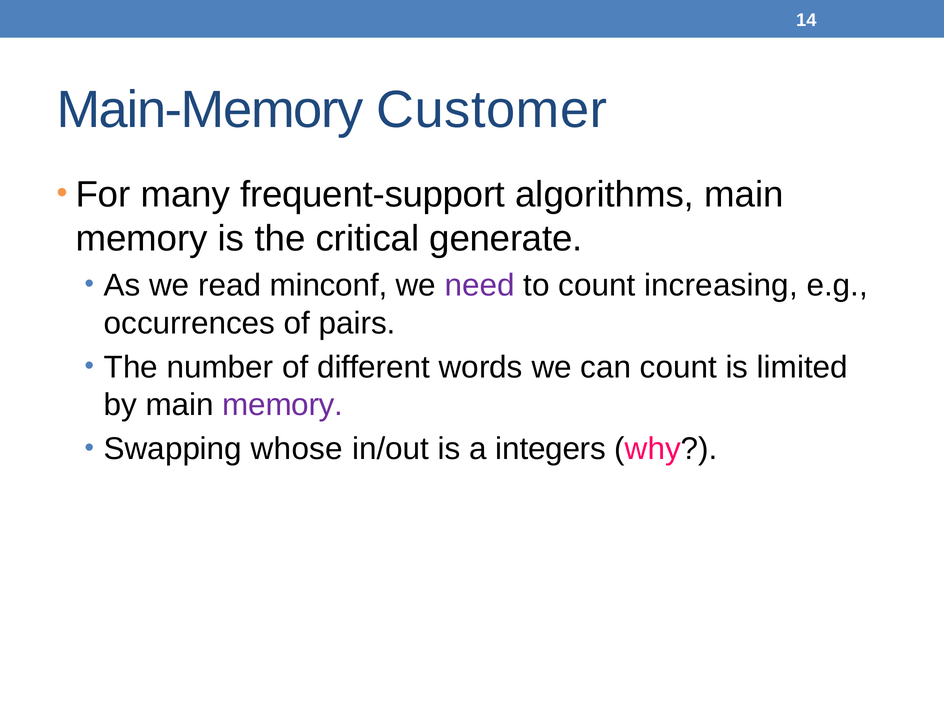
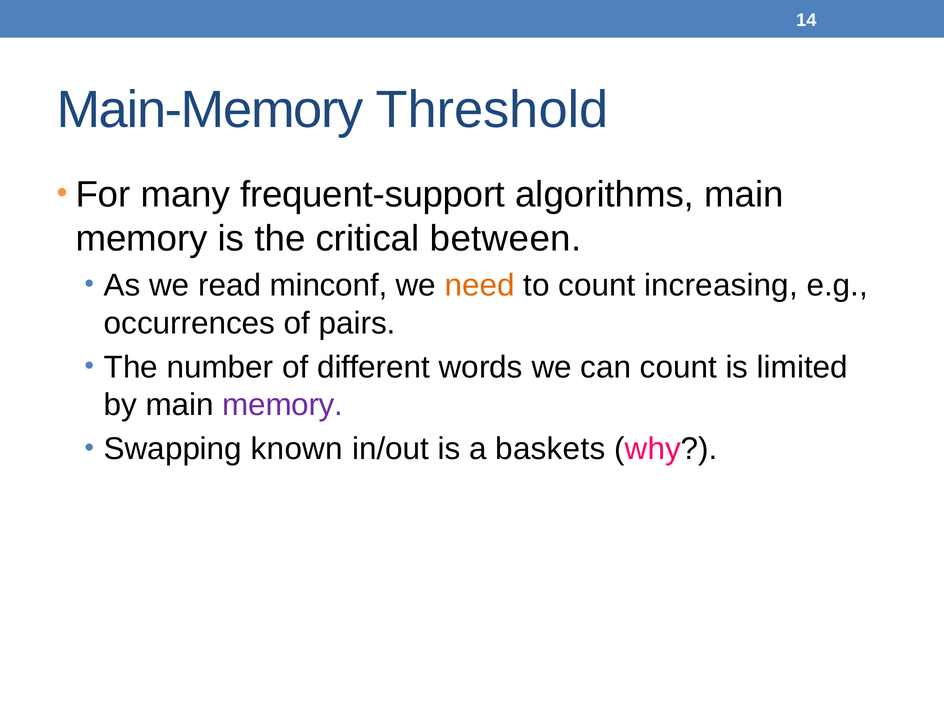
Customer: Customer -> Threshold (492, 110)
generate: generate -> between (506, 239)
need colour: purple -> orange (480, 285)
whose: whose -> known (297, 449)
integers: integers -> baskets (550, 449)
